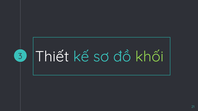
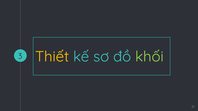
Thiết colour: white -> yellow (52, 57)
